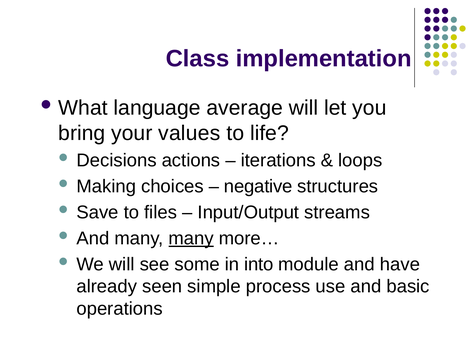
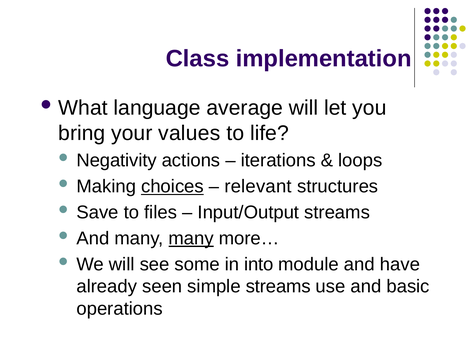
Decisions: Decisions -> Negativity (117, 161)
choices underline: none -> present (172, 186)
negative: negative -> relevant (258, 186)
simple process: process -> streams (278, 286)
